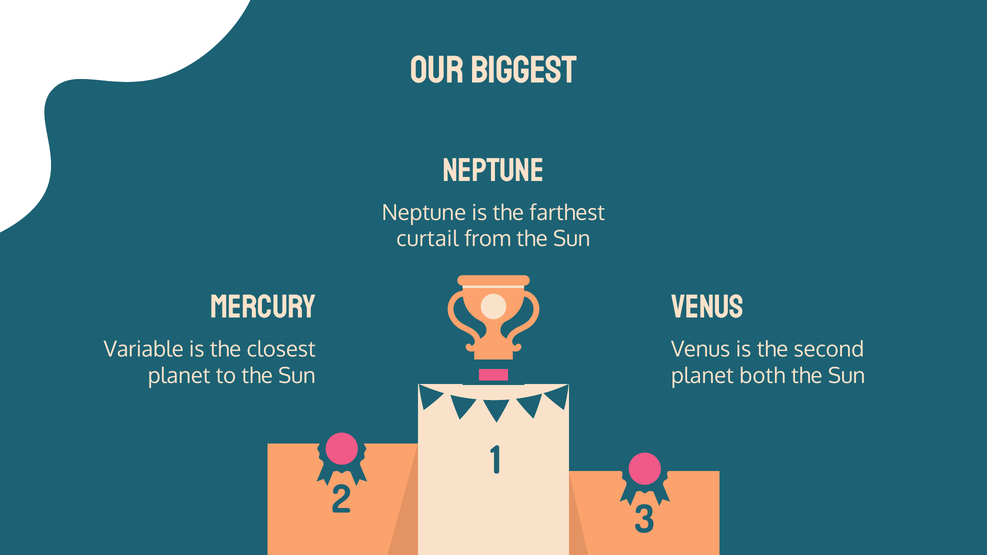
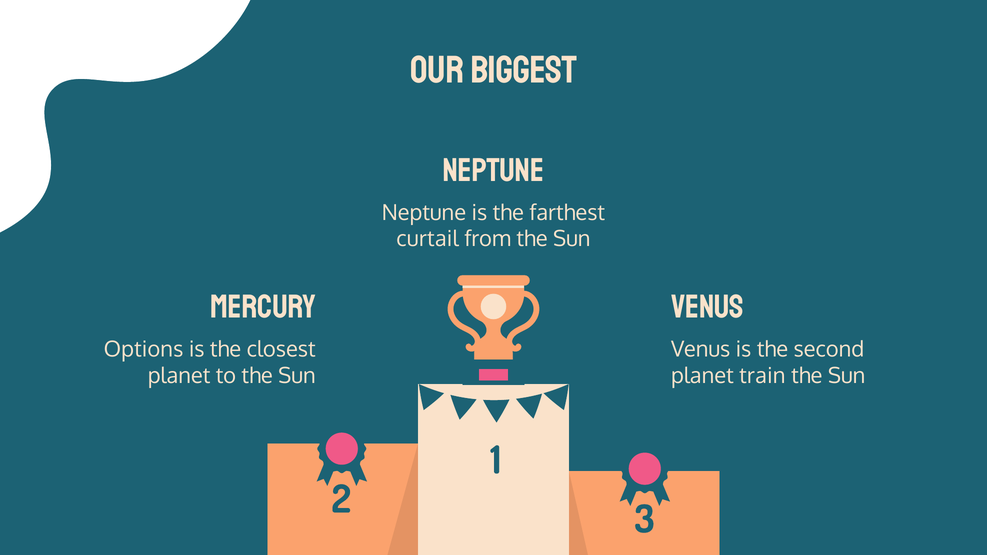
Variable: Variable -> Options (144, 350)
both: both -> train (762, 376)
